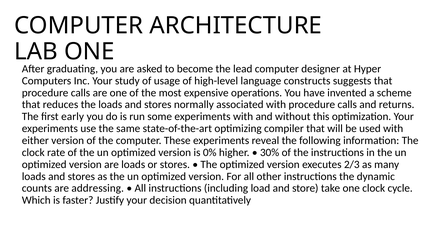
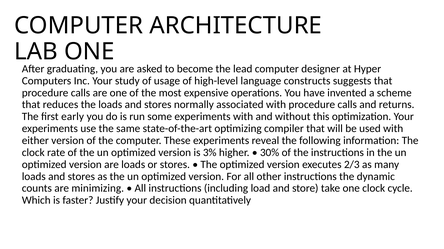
0%: 0% -> 3% (210, 153)
addressing: addressing -> minimizing (98, 189)
